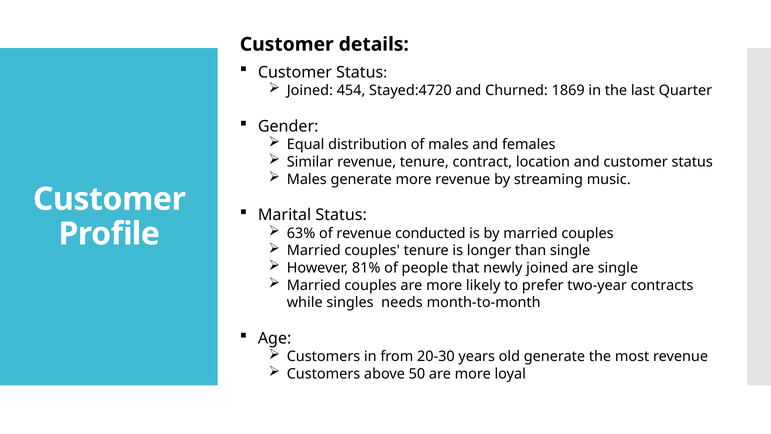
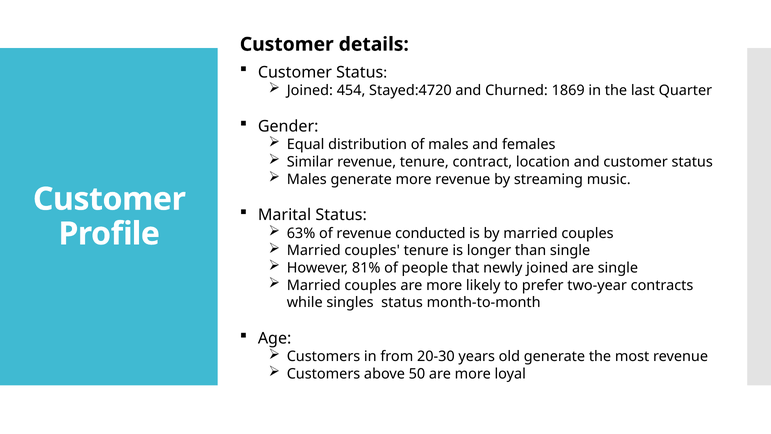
singles needs: needs -> status (402, 302)
